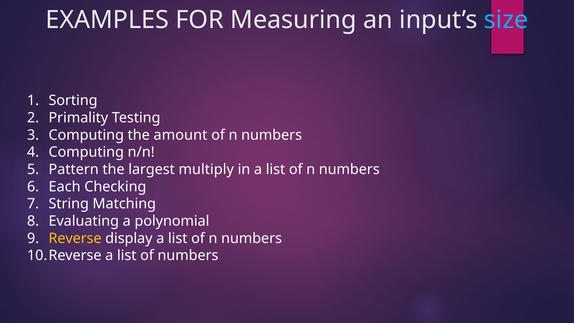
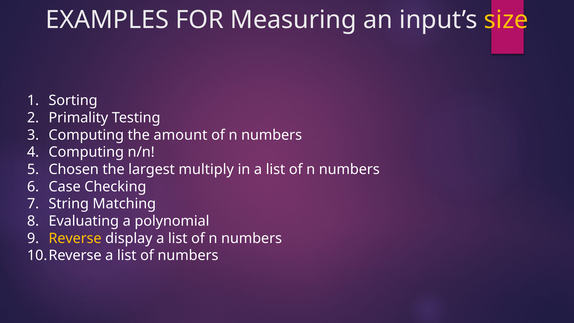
size colour: light blue -> yellow (506, 20)
Pattern: Pattern -> Chosen (74, 169)
Each: Each -> Case (65, 187)
